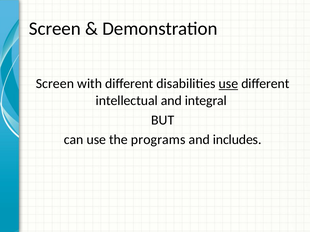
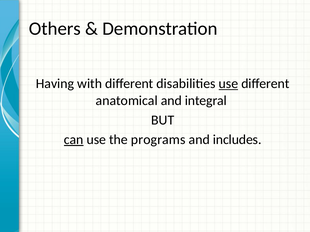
Screen: Screen -> Others (55, 29)
Screen: Screen -> Having (55, 84)
intellectual: intellectual -> anatomical (127, 101)
can underline: none -> present (74, 140)
